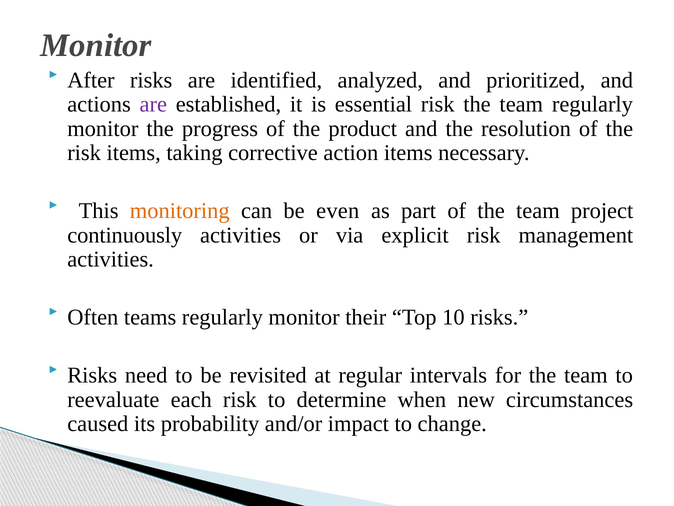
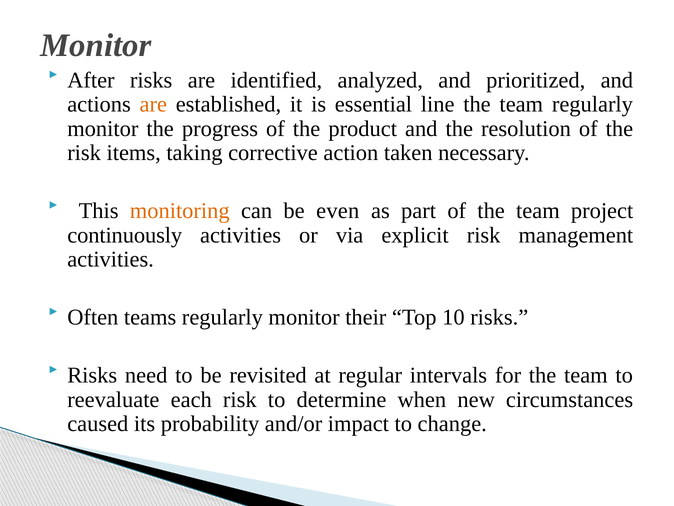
are colour: purple -> orange (153, 104)
essential risk: risk -> line (438, 104)
action items: items -> taken (408, 153)
